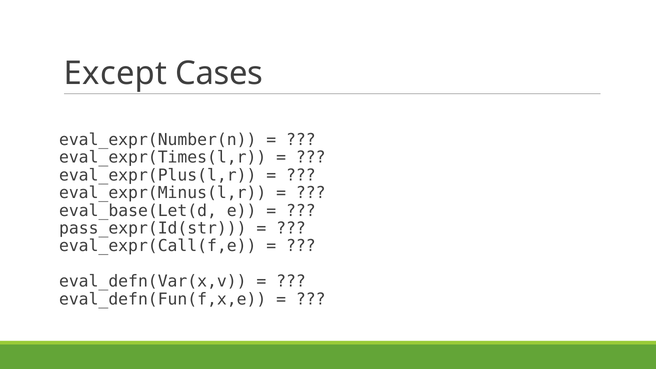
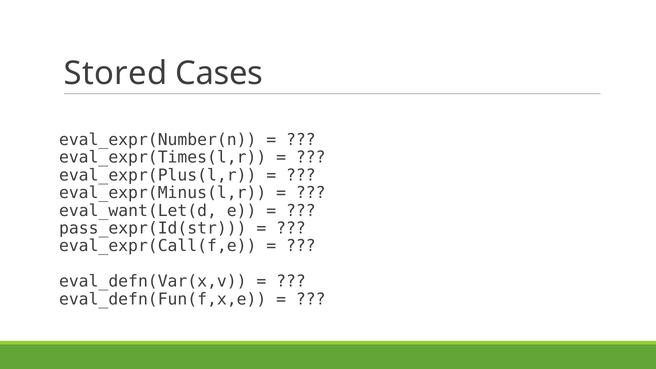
Except: Except -> Stored (116, 73)
eval_base(Let(d: eval_base(Let(d -> eval_want(Let(d (138, 211)
